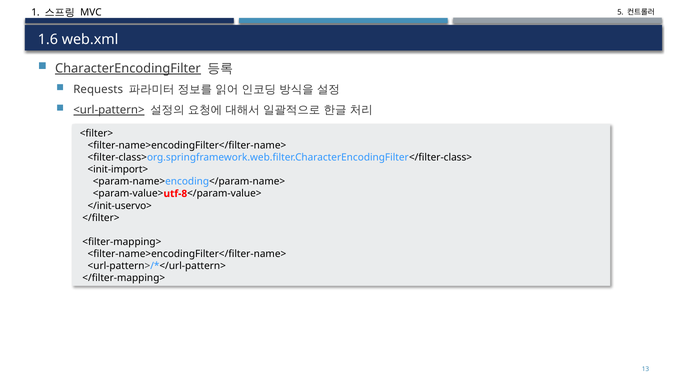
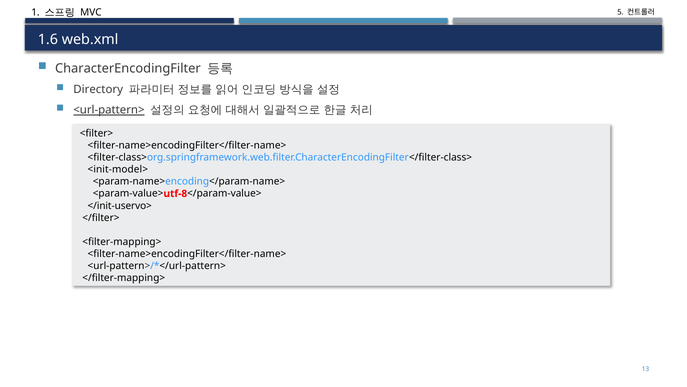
CharacterEncodingFilter underline: present -> none (128, 68)
Requests: Requests -> Directory (98, 89)
<init-import>: <init-import> -> <init-model> (118, 169)
